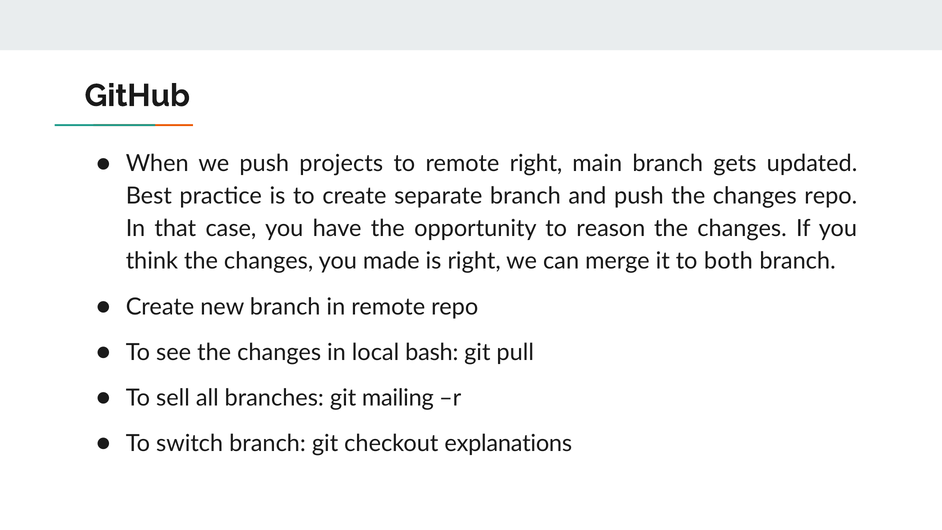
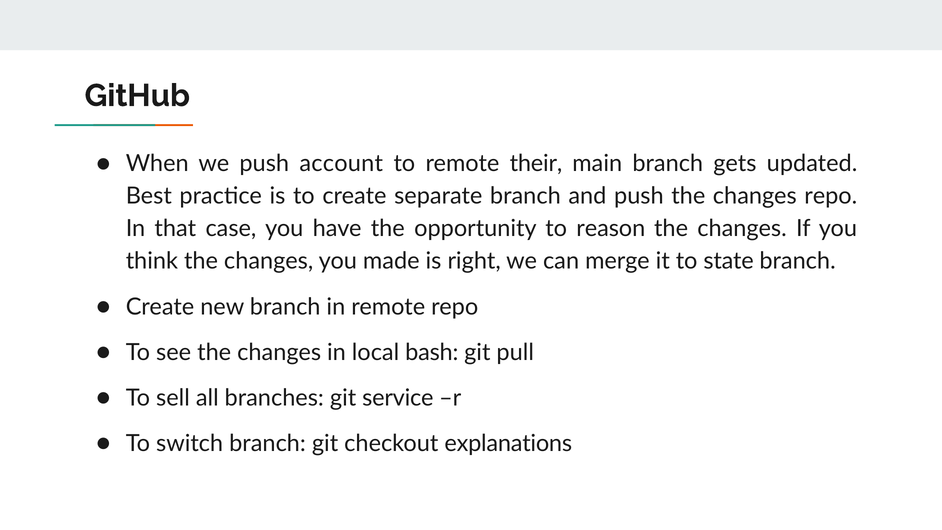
projects: projects -> account (341, 164)
remote right: right -> their (536, 164)
both: both -> state (729, 261)
mailing: mailing -> service (398, 398)
